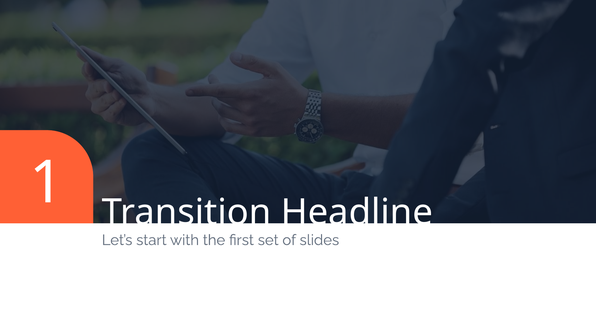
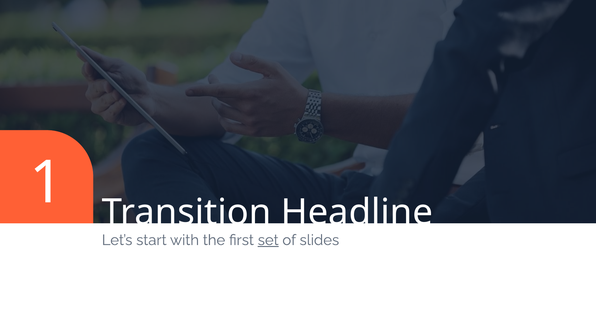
set underline: none -> present (268, 240)
